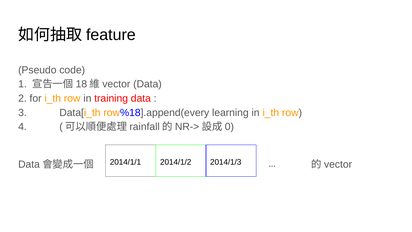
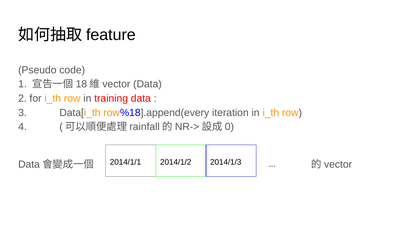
learning: learning -> iteration (230, 113)
